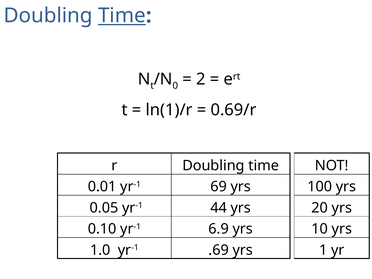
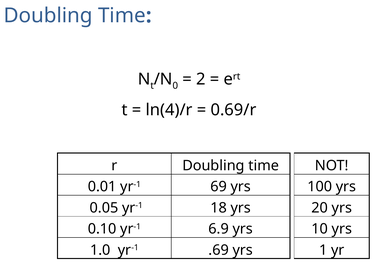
Time underline: present -> none (122, 16)
ln(1)/r: ln(1)/r -> ln(4)/r (169, 110)
44: 44 -> 18 (219, 208)
